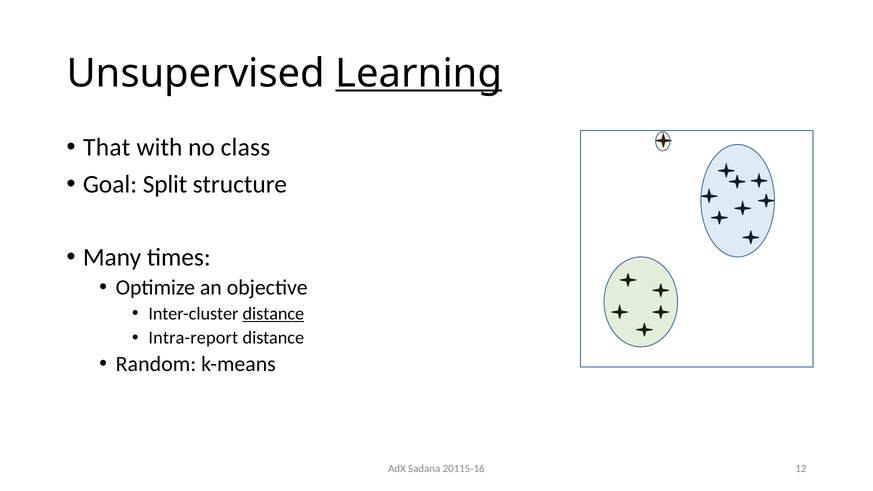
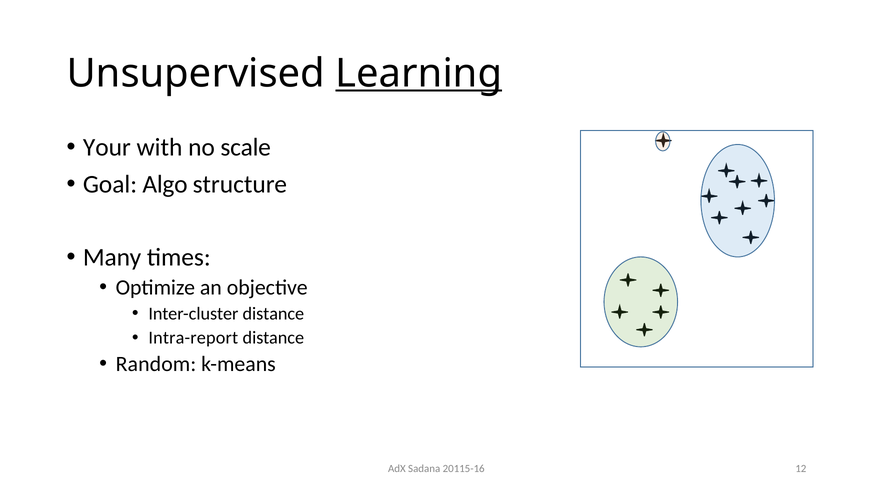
That: That -> Your (107, 148)
class: class -> scale (246, 148)
Split: Split -> Algo (165, 184)
distance underline: present -> none (273, 314)
